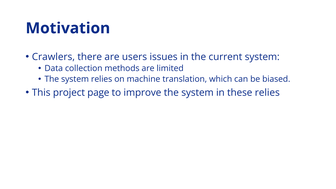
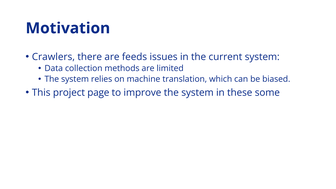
users: users -> feeds (135, 57)
these relies: relies -> some (267, 93)
